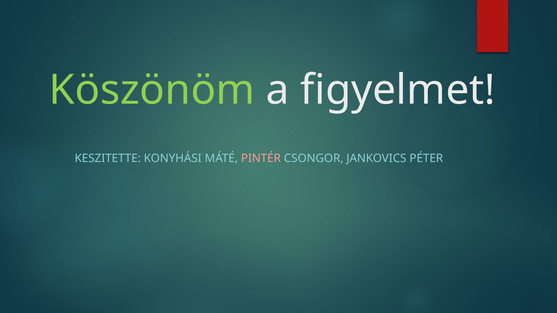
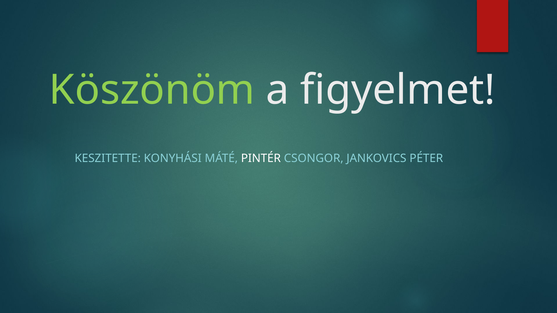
PINTÉR colour: pink -> white (261, 159)
